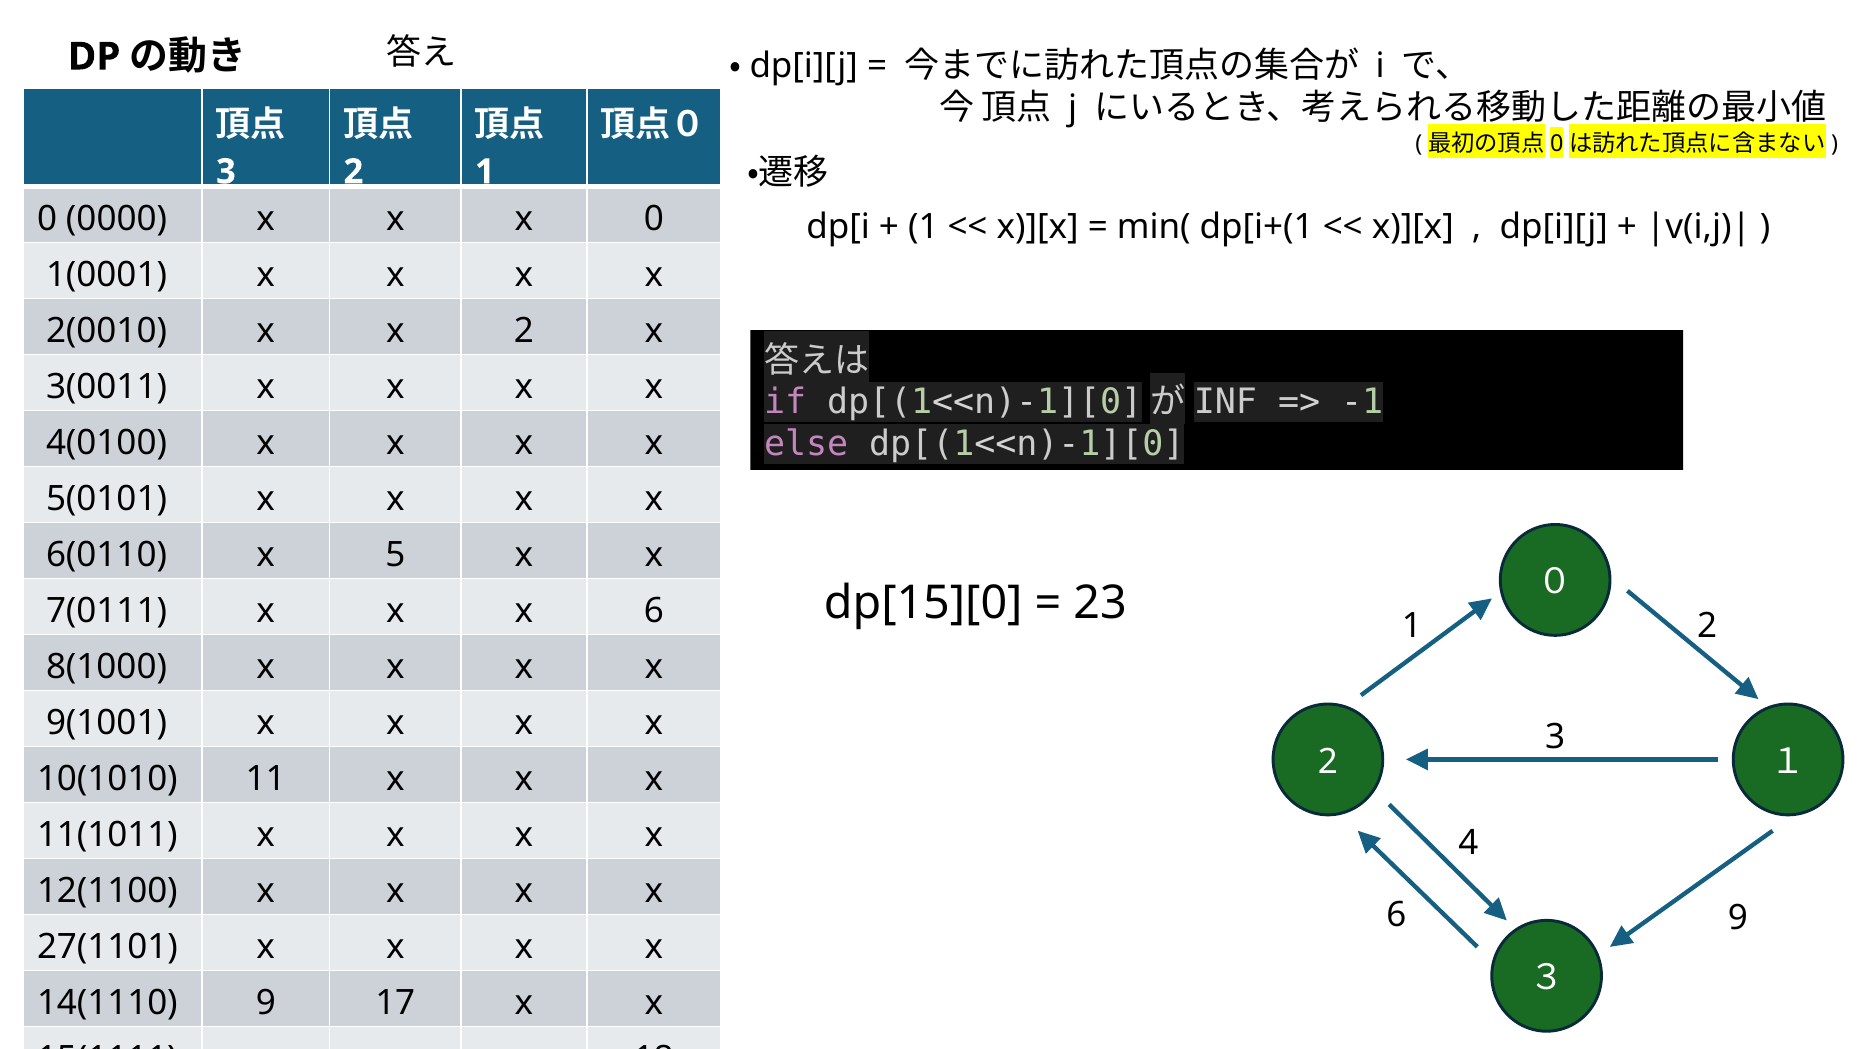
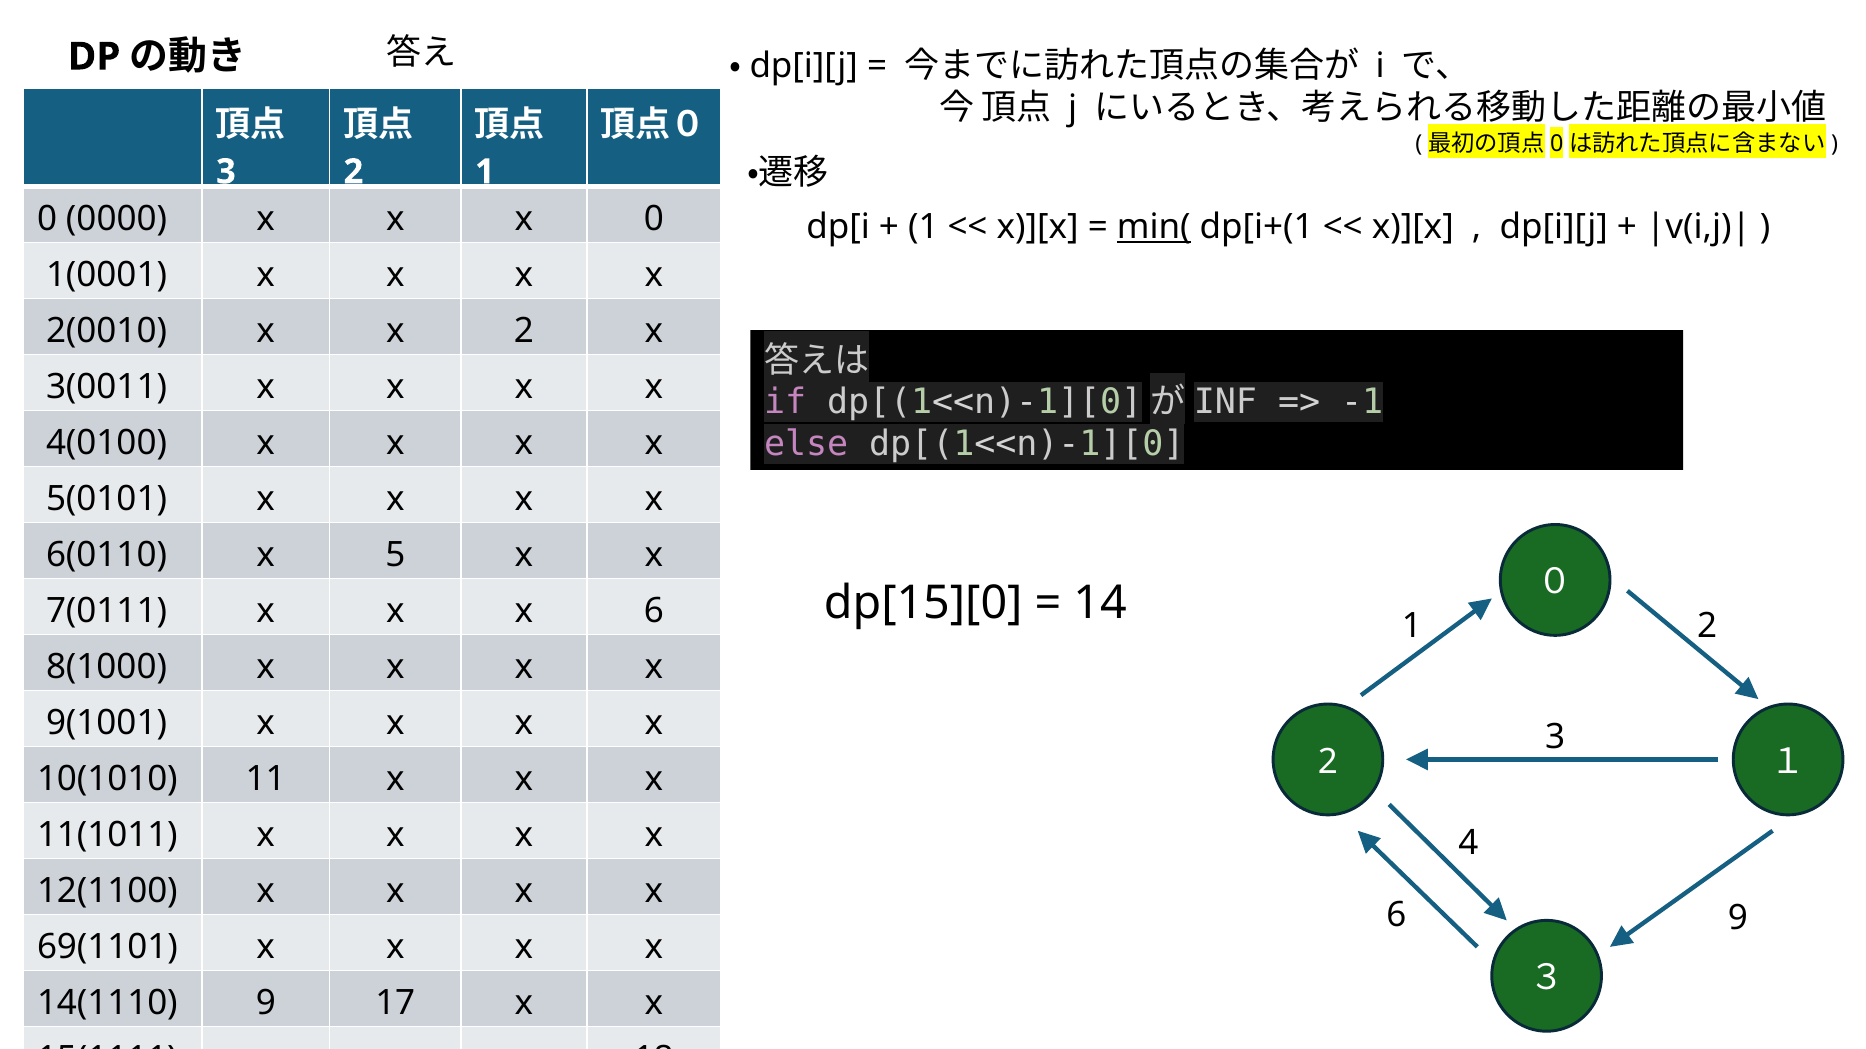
min( underline: none -> present (1154, 227)
23: 23 -> 14 (1100, 603)
27(1101: 27(1101 -> 69(1101 (107, 948)
